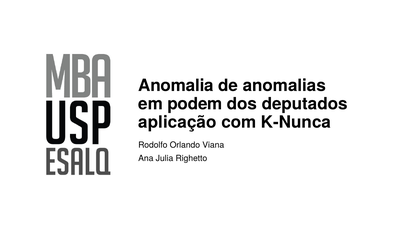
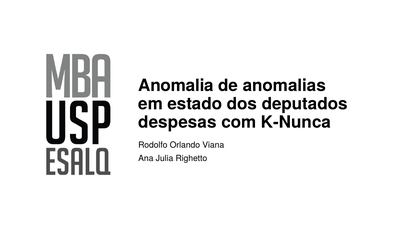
podem: podem -> estado (195, 104)
aplicação: aplicação -> despesas (177, 122)
